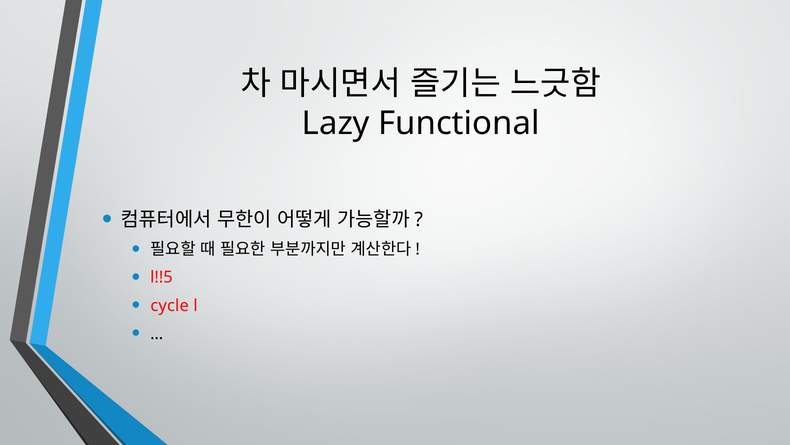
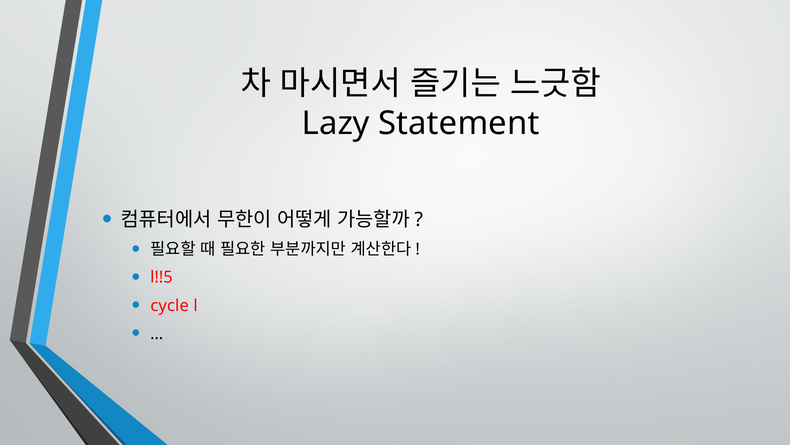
Functional: Functional -> Statement (459, 123)
